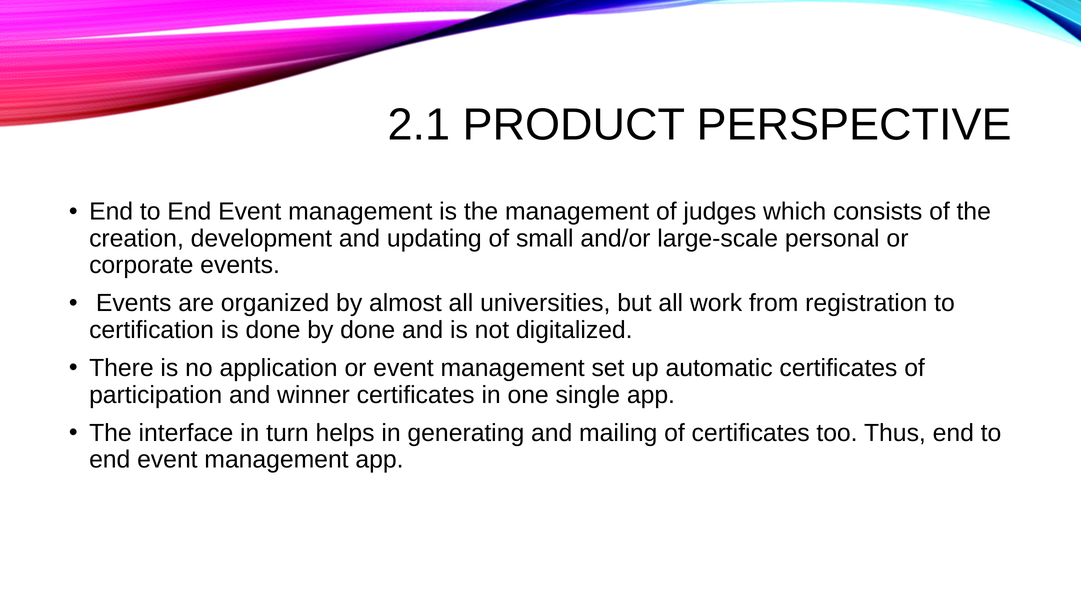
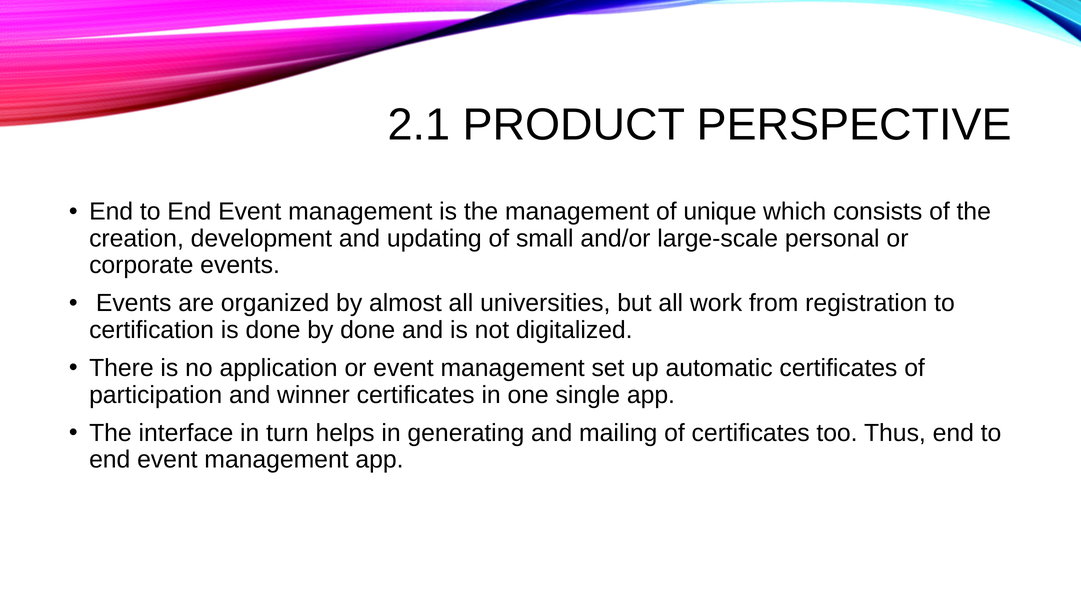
judges: judges -> unique (720, 212)
